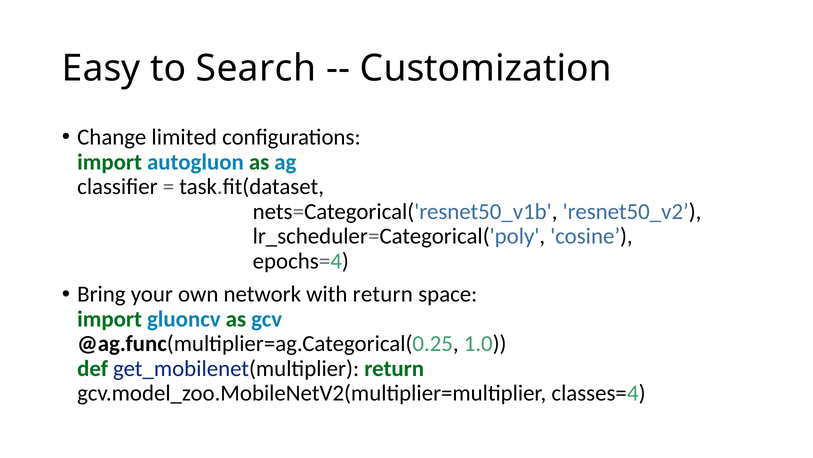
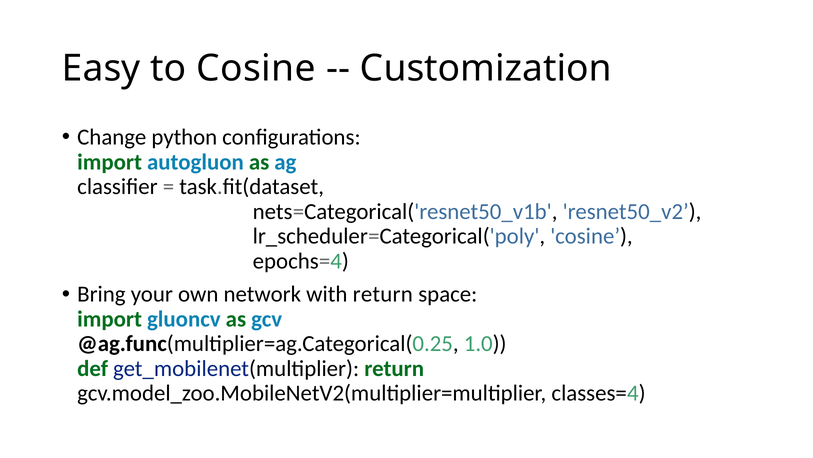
to Search: Search -> Cosine (256, 68)
limited: limited -> python (184, 137)
